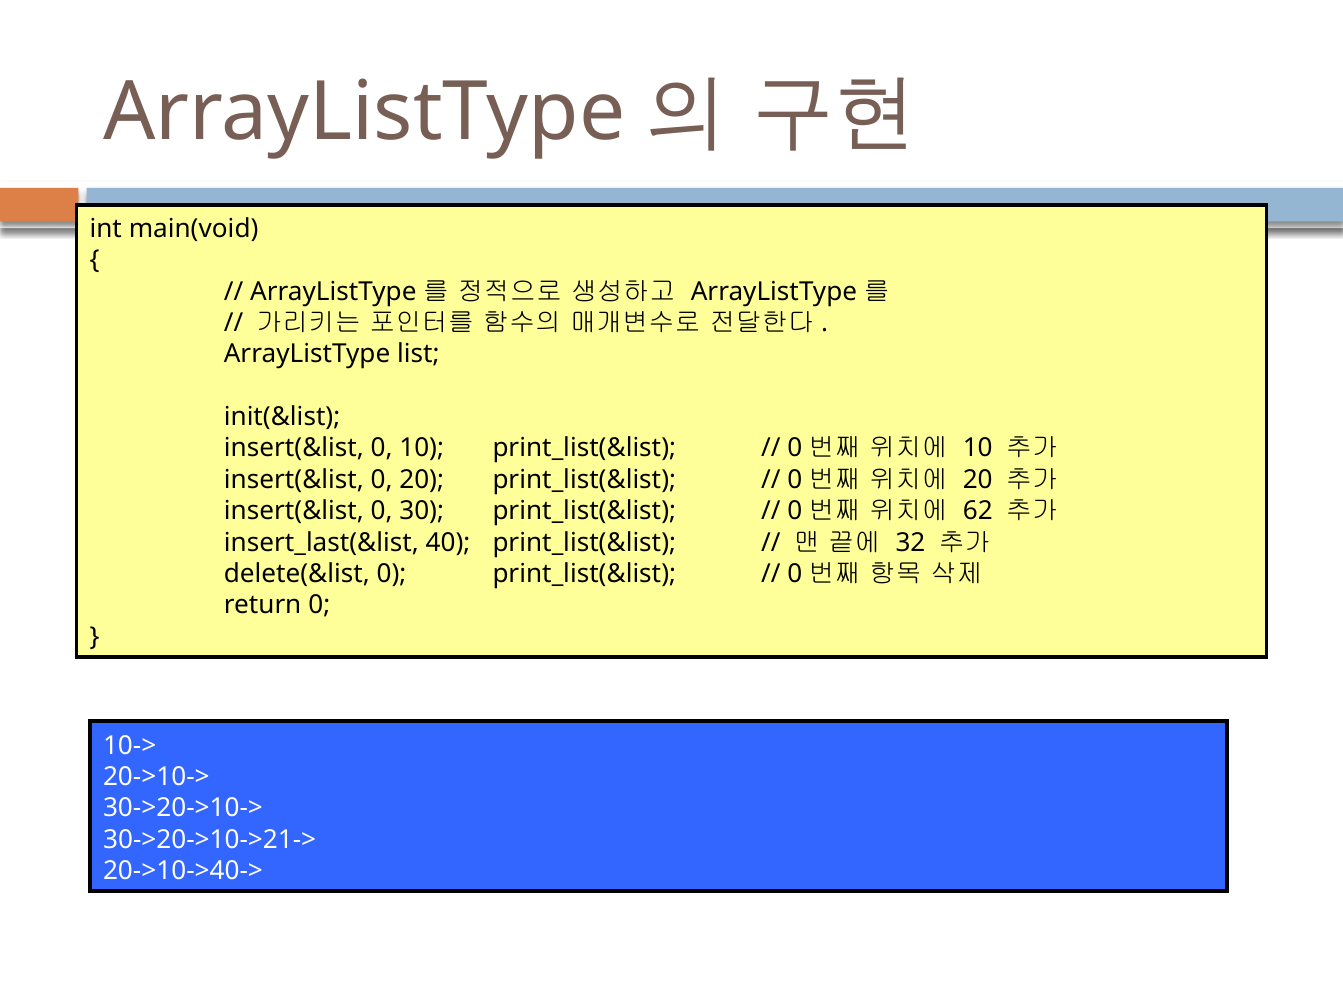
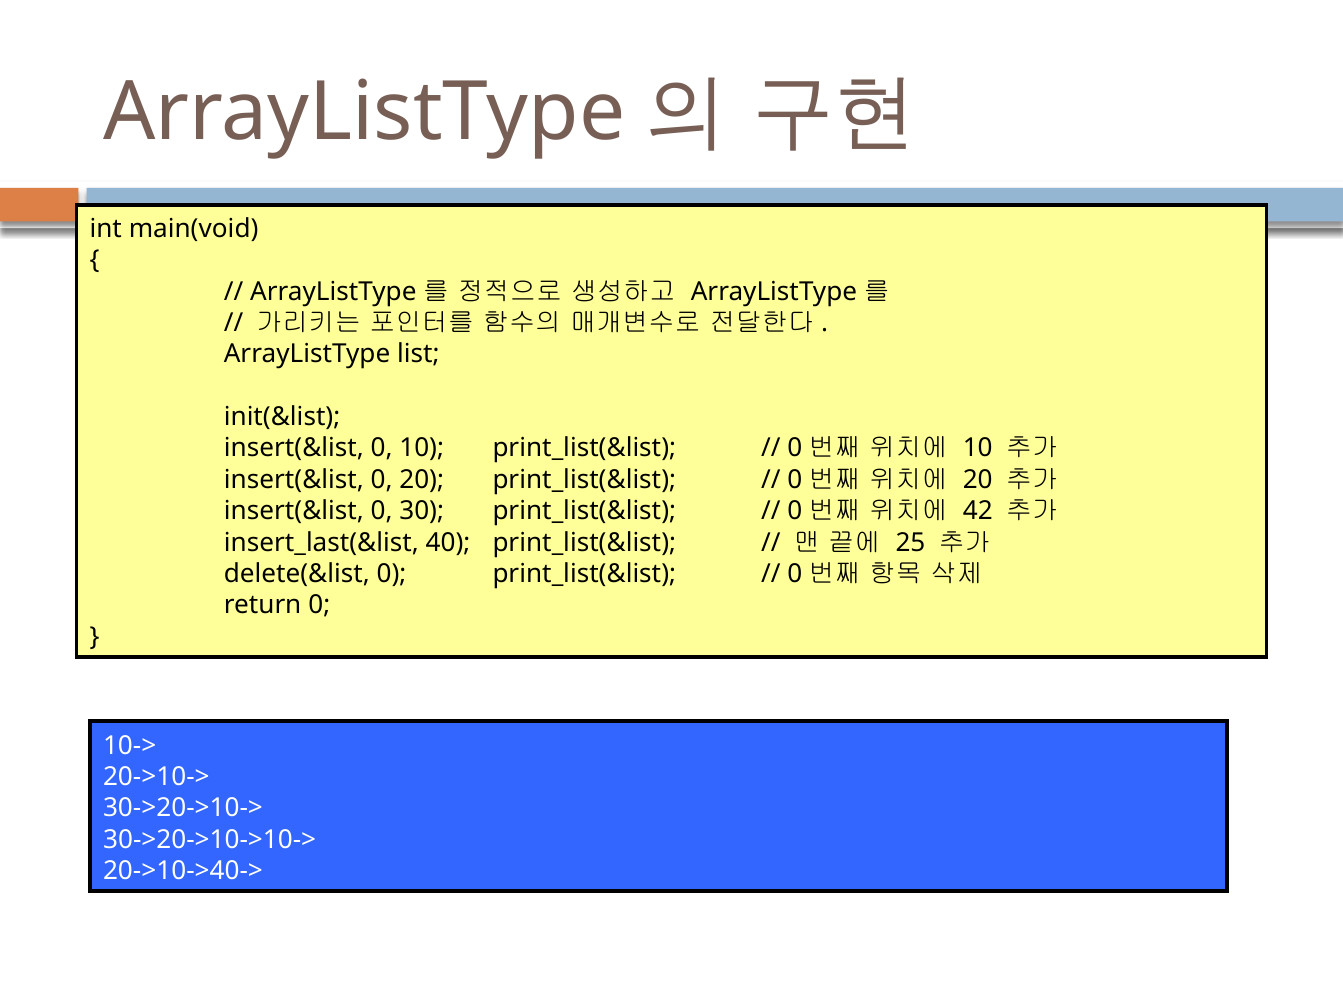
62: 62 -> 42 (978, 511)
32: 32 -> 25 (910, 543)
30->20->10->21->: 30->20->10->21-> -> 30->20->10->10-> (210, 840)
